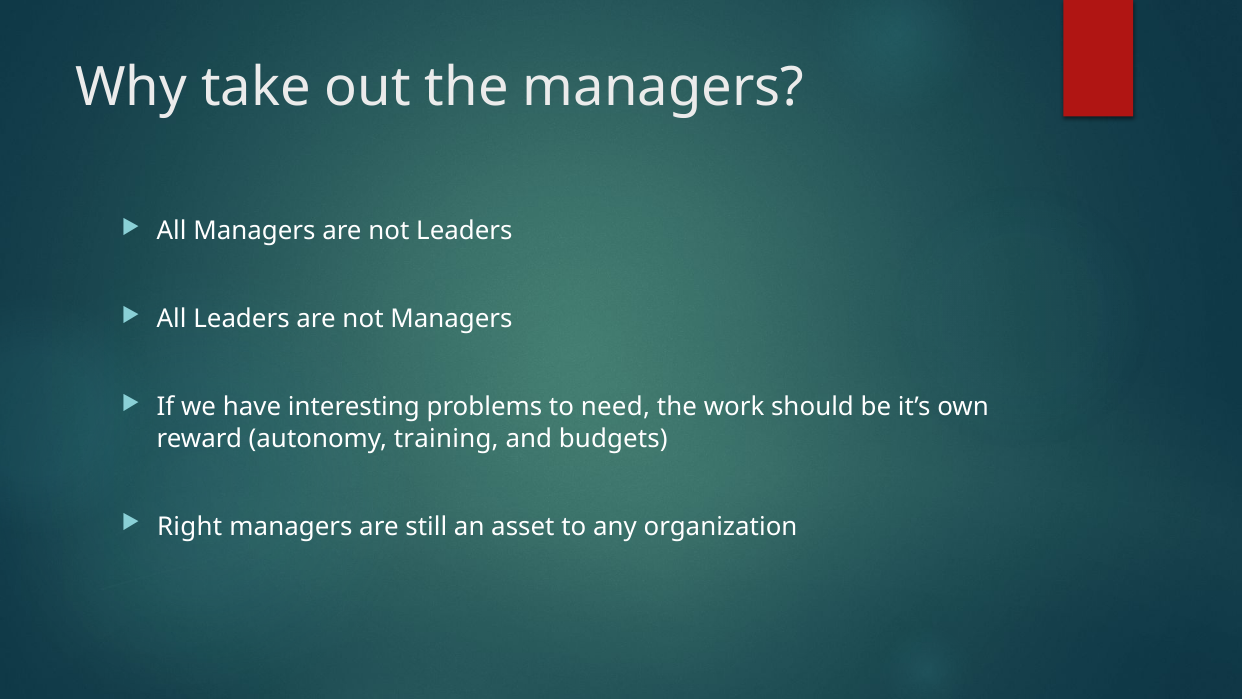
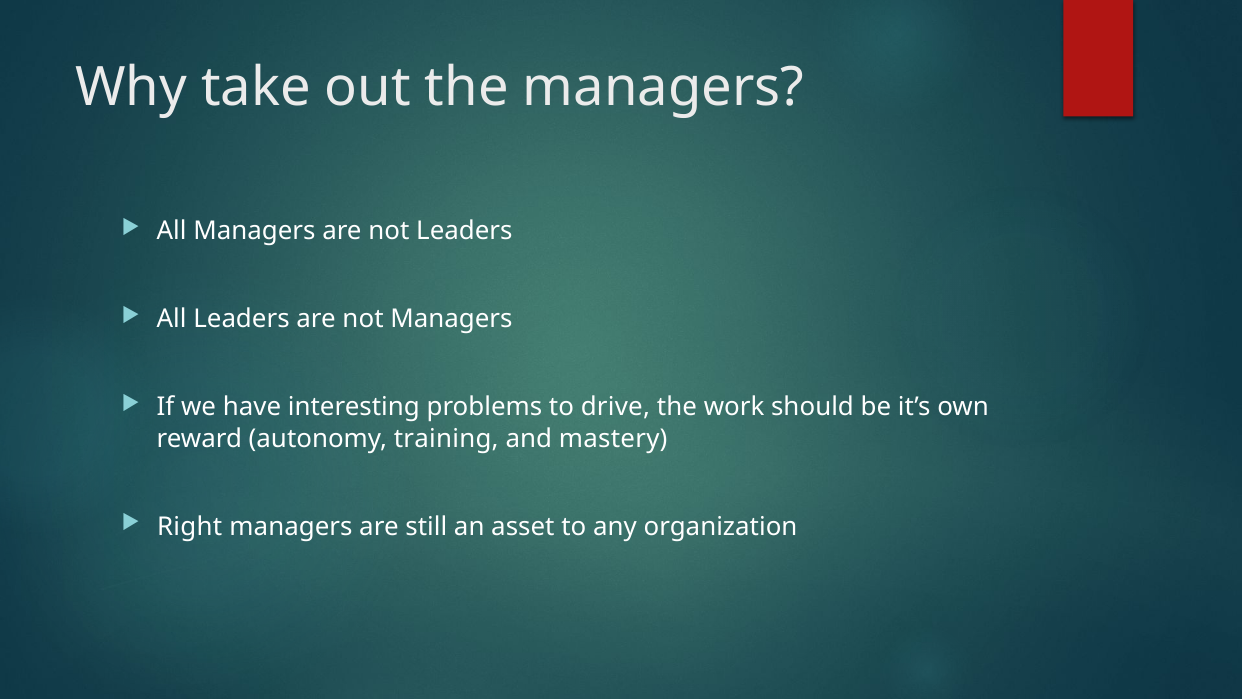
need: need -> drive (615, 407)
budgets: budgets -> mastery (613, 438)
